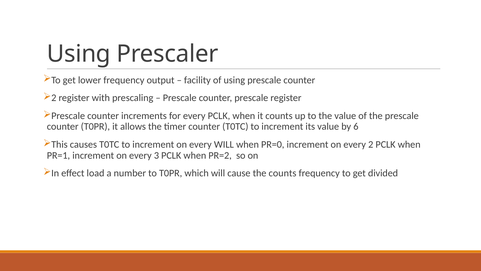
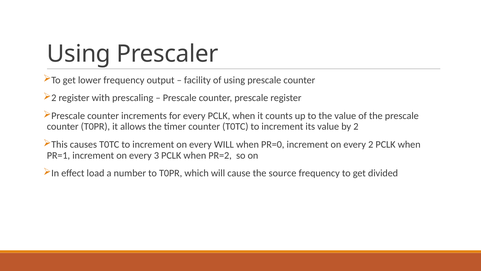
by 6: 6 -> 2 (356, 126)
the counts: counts -> source (283, 173)
